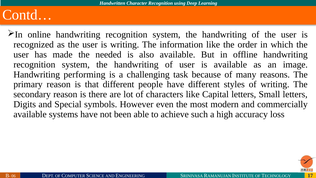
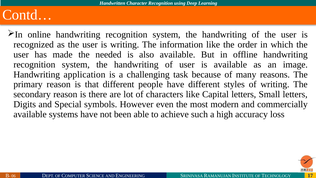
performing: performing -> application (84, 74)
